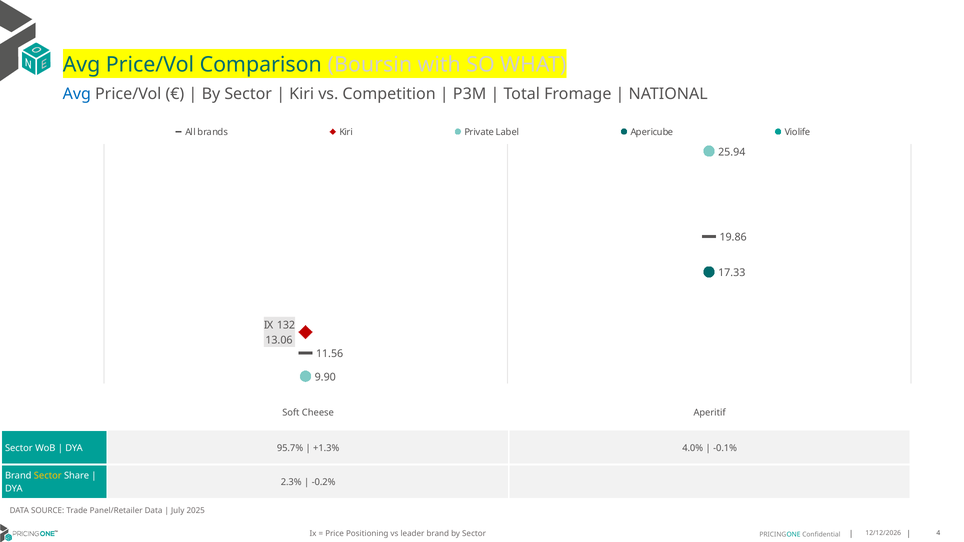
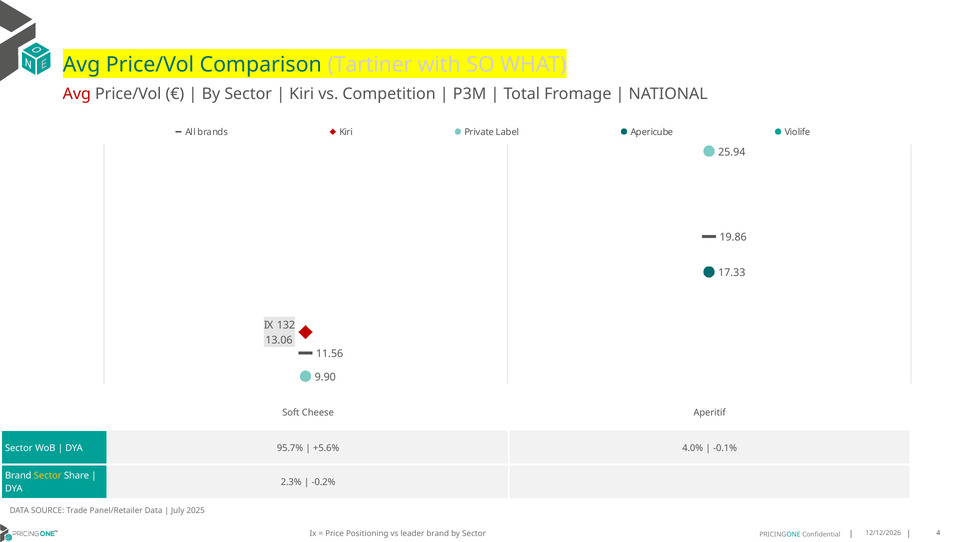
Boursin: Boursin -> Tartiner (370, 65)
Avg colour: blue -> red (77, 94)
+1.3%: +1.3% -> +5.6% (326, 448)
